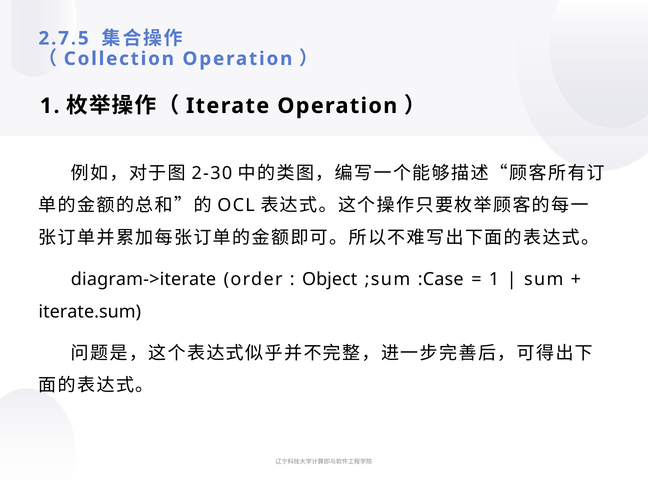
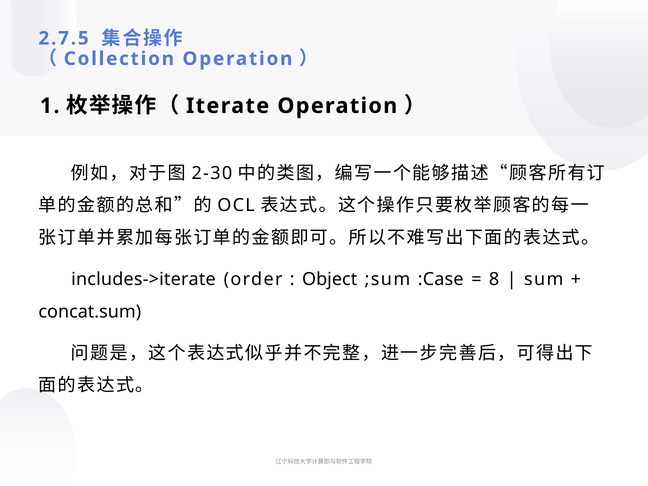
diagram->iterate: diagram->iterate -> includes->iterate (143, 279)
1: 1 -> 8 (494, 279)
iterate.sum: iterate.sum -> concat.sum (90, 312)
